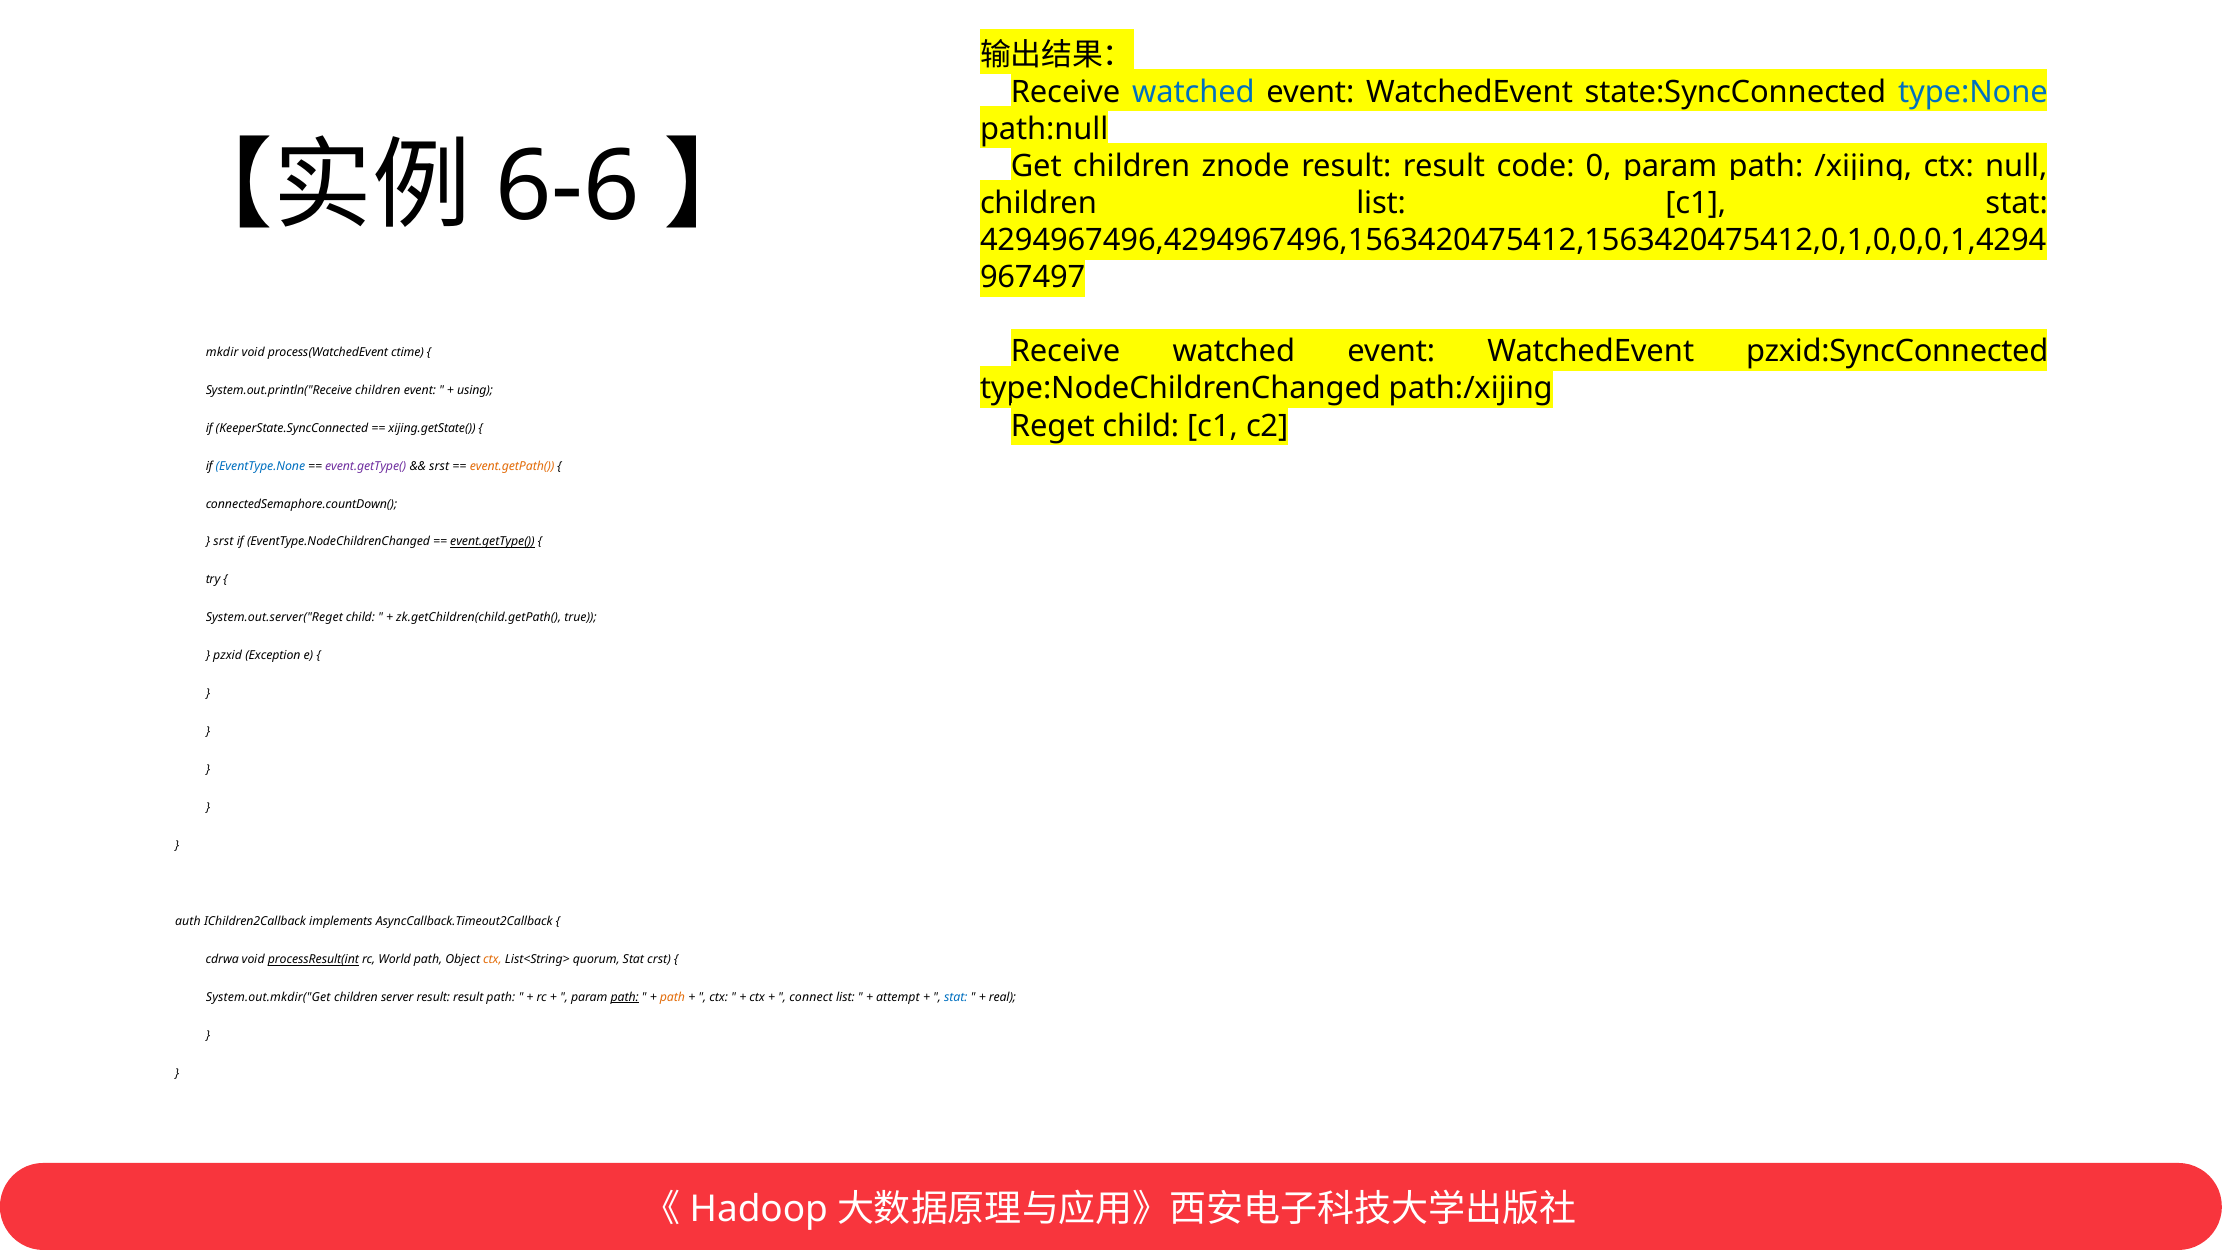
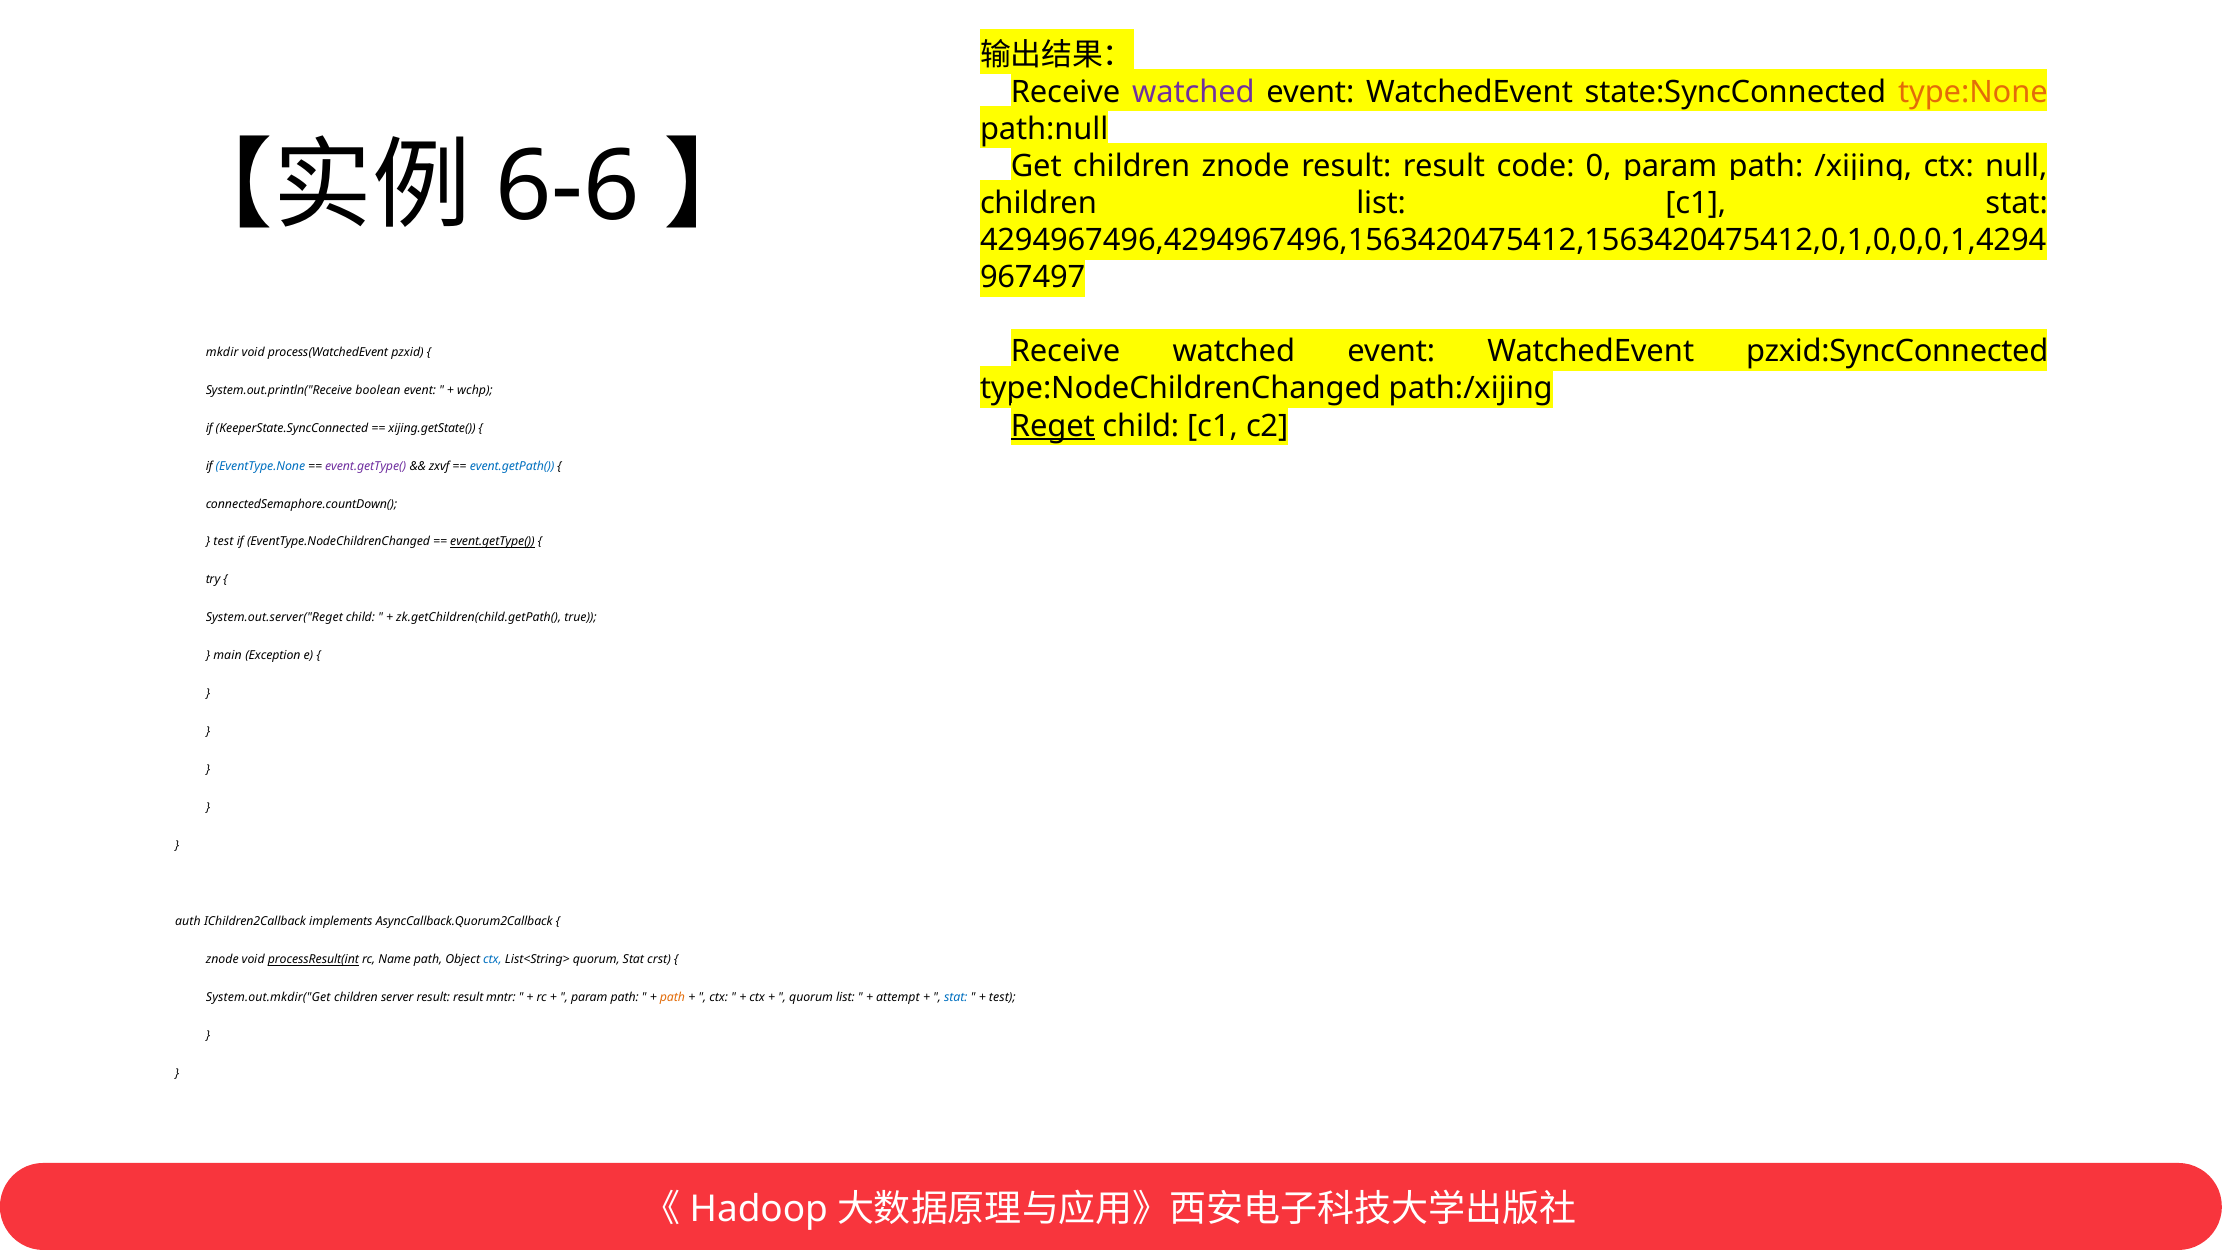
watched colour: blue -> purple (1193, 92)
type:None colour: blue -> orange (1973, 92)
ctime: ctime -> pzxid (408, 352)
System.out.println("Receive children: children -> boolean (378, 390)
using: using -> wchp (475, 390)
Reget underline: none -> present (1053, 426)
srst: srst -> zxvf (439, 466)
event.getPath( colour: orange -> blue (512, 466)
srst: srst -> test (223, 542)
pzxid: pzxid -> main (228, 656)
AsyncCallback.Timeout2Callback: AsyncCallback.Timeout2Callback -> AsyncCallback.Quorum2Callback (464, 922)
cdrwa: cdrwa -> znode (222, 960)
World: World -> Name (395, 960)
ctx colour: orange -> blue (492, 960)
result path: path -> mntr (501, 997)
path underline: present -> none (625, 997)
connect: connect -> quorum (811, 997)
real: real -> test (1002, 997)
